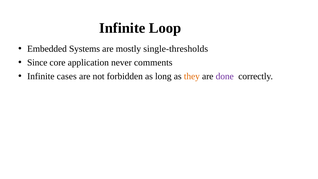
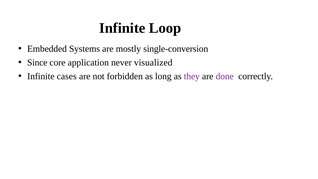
single-thresholds: single-thresholds -> single-conversion (176, 49)
comments: comments -> visualized (153, 63)
they colour: orange -> purple (192, 76)
